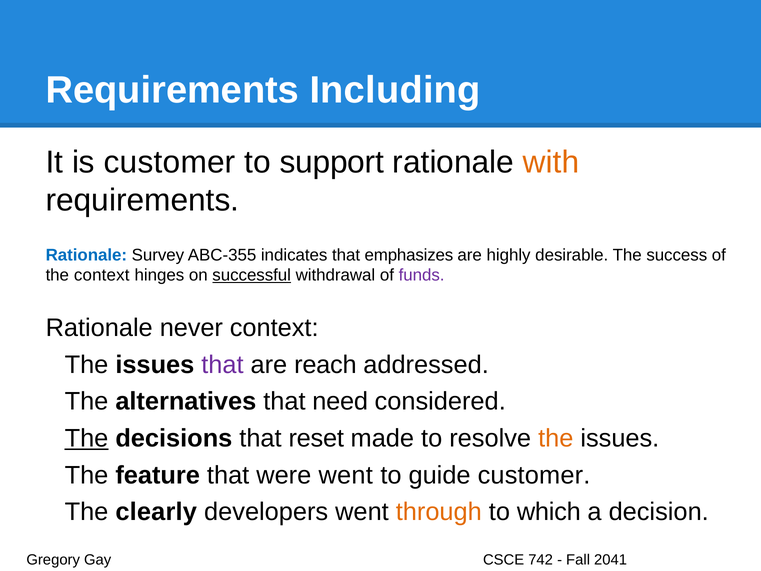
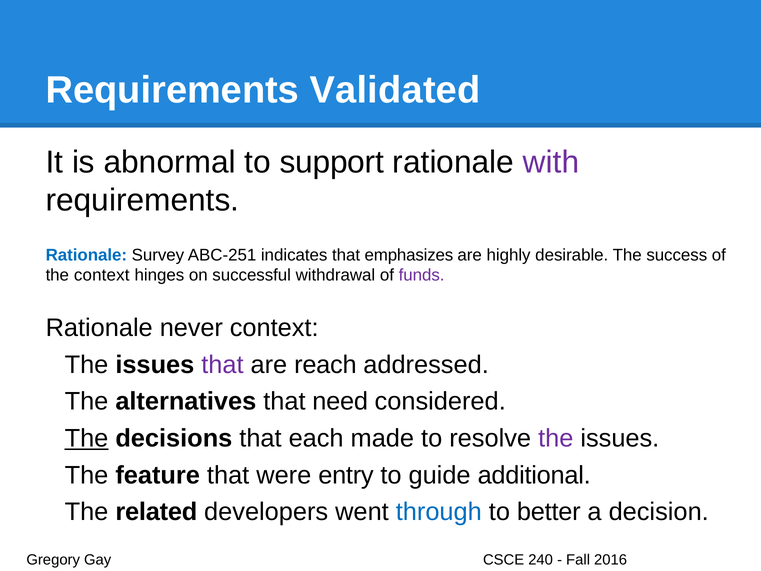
Including: Including -> Validated (395, 90)
is customer: customer -> abnormal (170, 162)
with colour: orange -> purple (551, 162)
ABC-355: ABC-355 -> ABC-251 (222, 255)
successful underline: present -> none (252, 275)
reset: reset -> each (316, 438)
the colour: orange -> purple (556, 438)
were went: went -> entry (346, 475)
guide customer: customer -> additional (534, 475)
clearly: clearly -> related (156, 512)
through colour: orange -> blue (439, 512)
which: which -> better (549, 512)
742: 742 -> 240 (541, 560)
2041: 2041 -> 2016 (611, 560)
